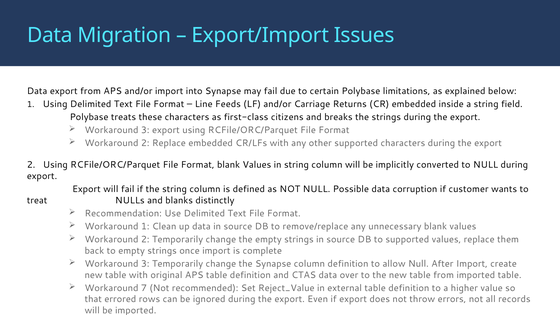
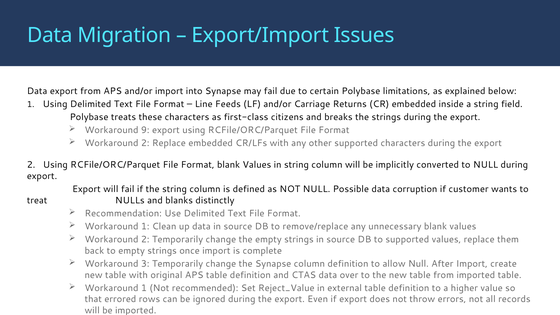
3: 3 -> 9 (145, 130)
7: 7 -> 1 (144, 288)
